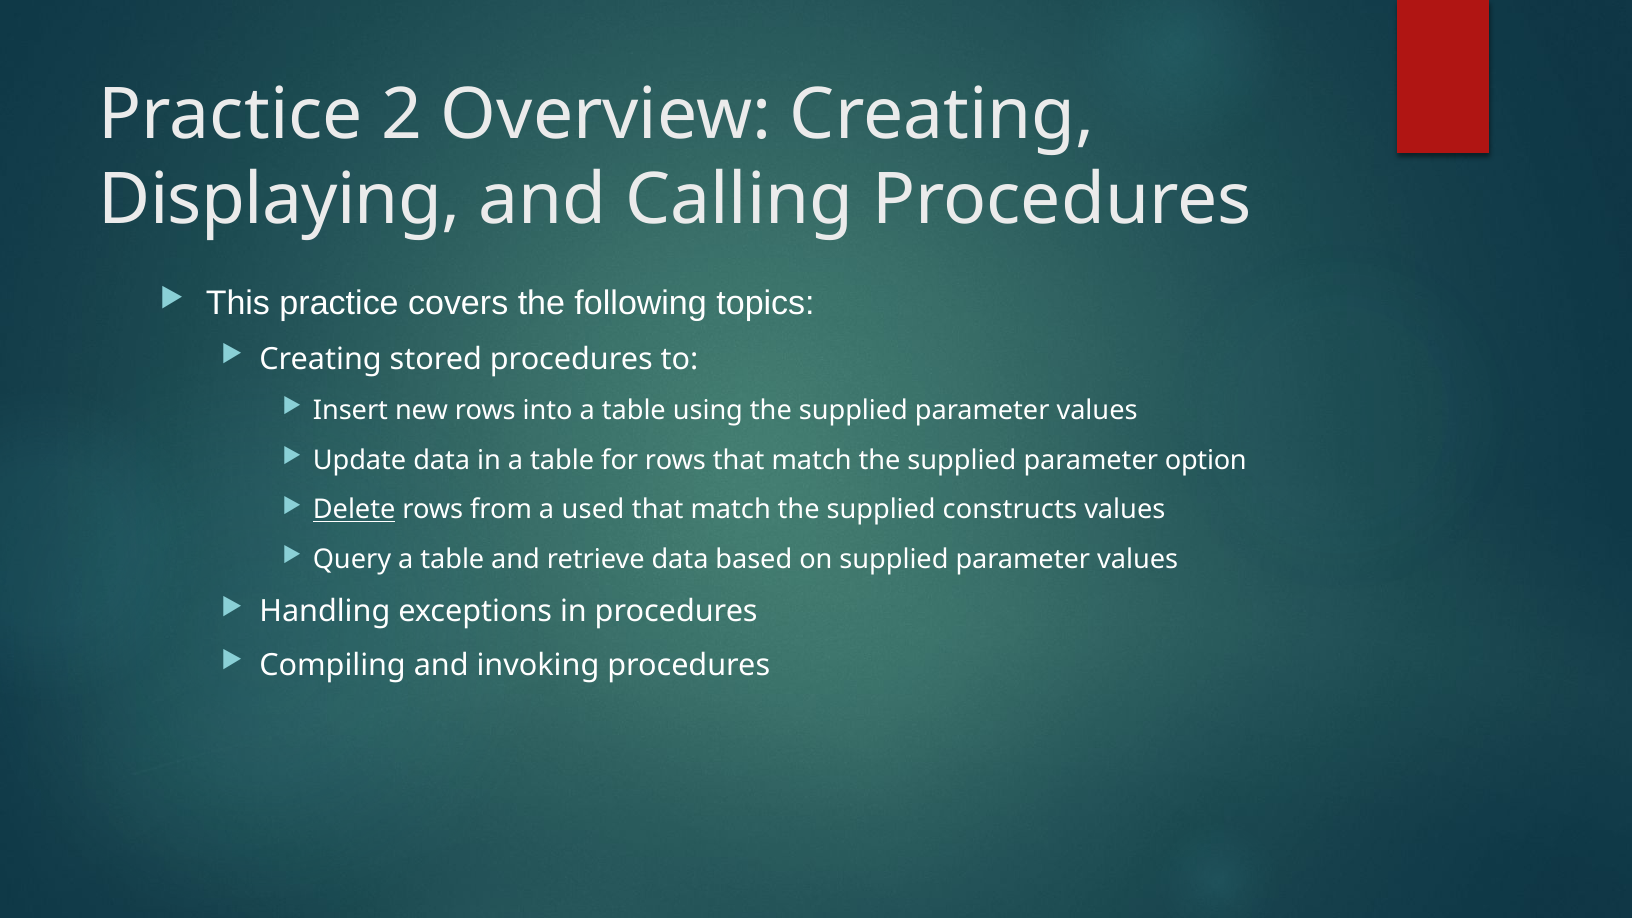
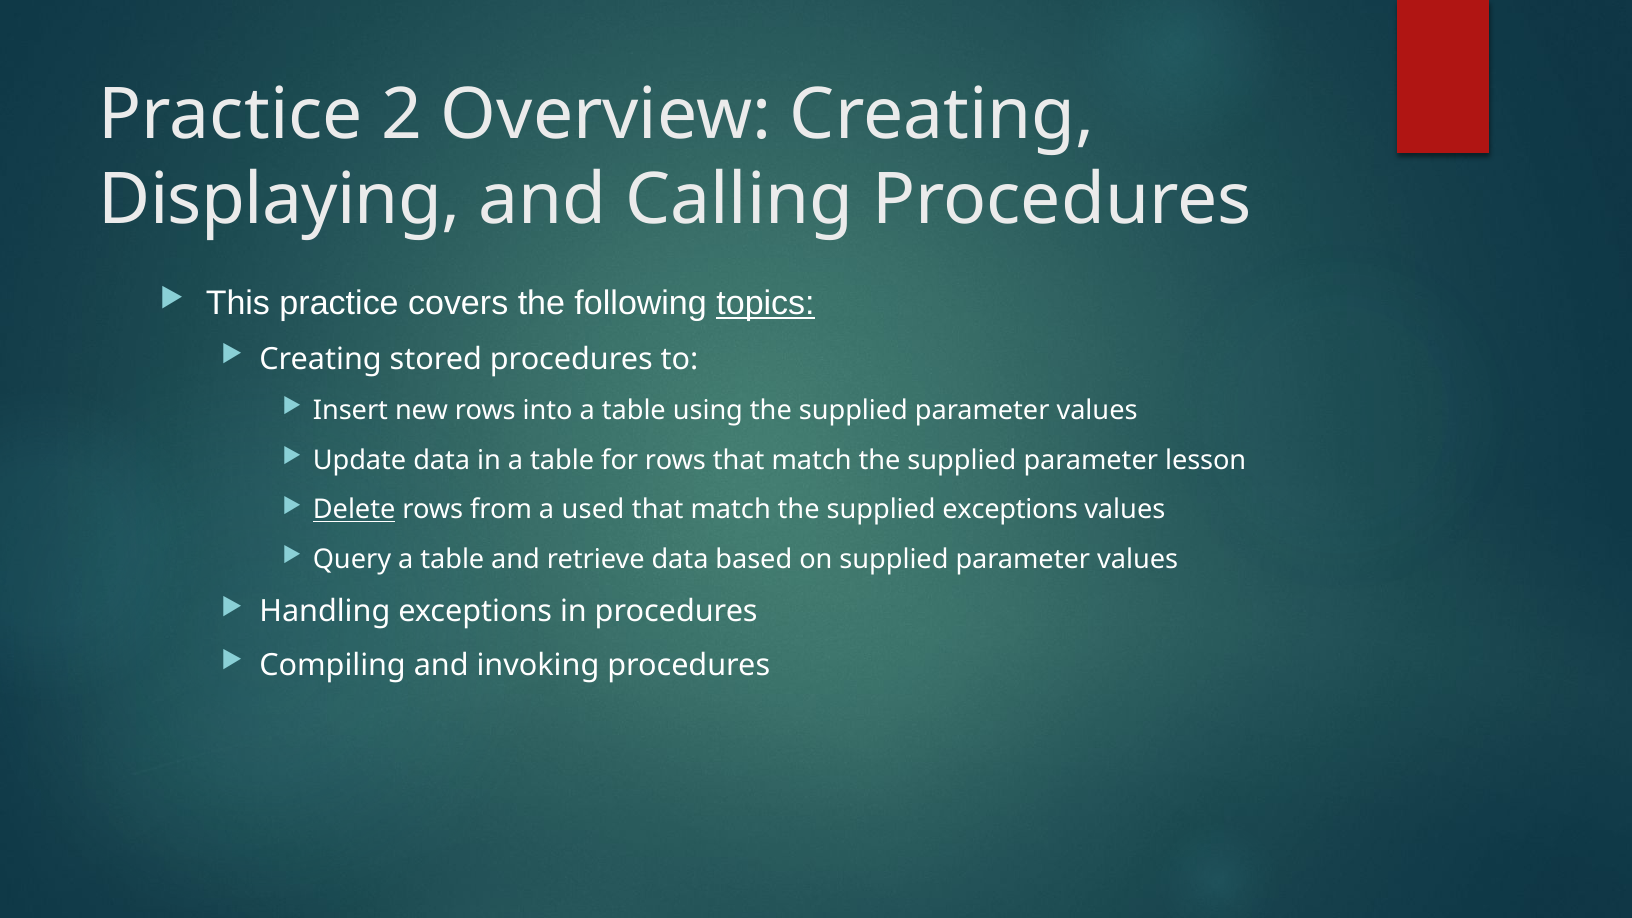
topics underline: none -> present (766, 304)
option: option -> lesson (1206, 460)
supplied constructs: constructs -> exceptions (1010, 510)
